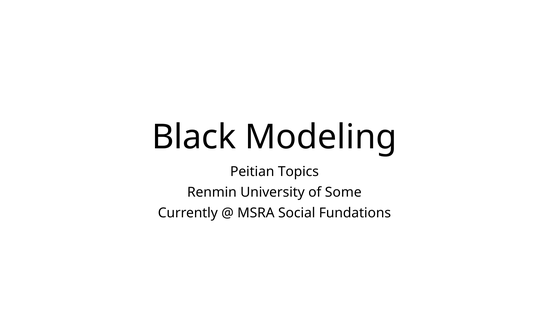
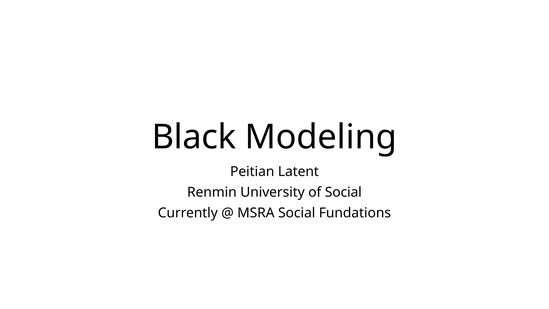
Topics: Topics -> Latent (298, 172)
of Some: Some -> Social (343, 192)
